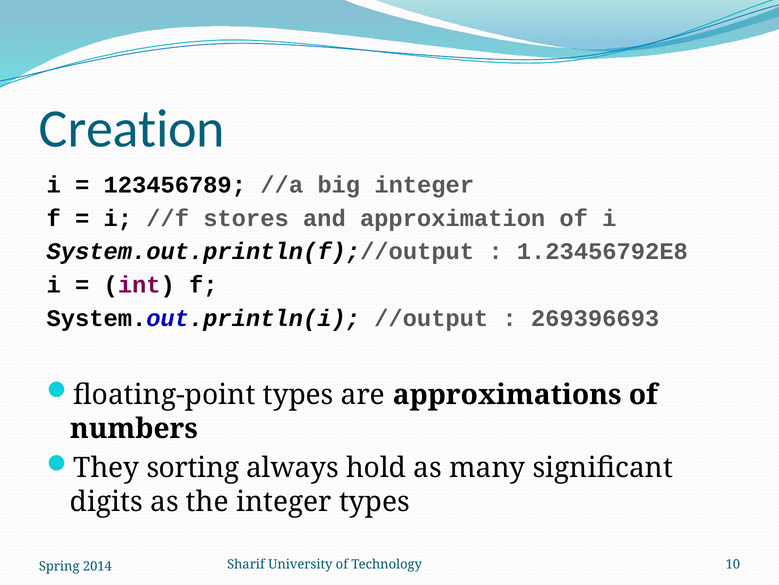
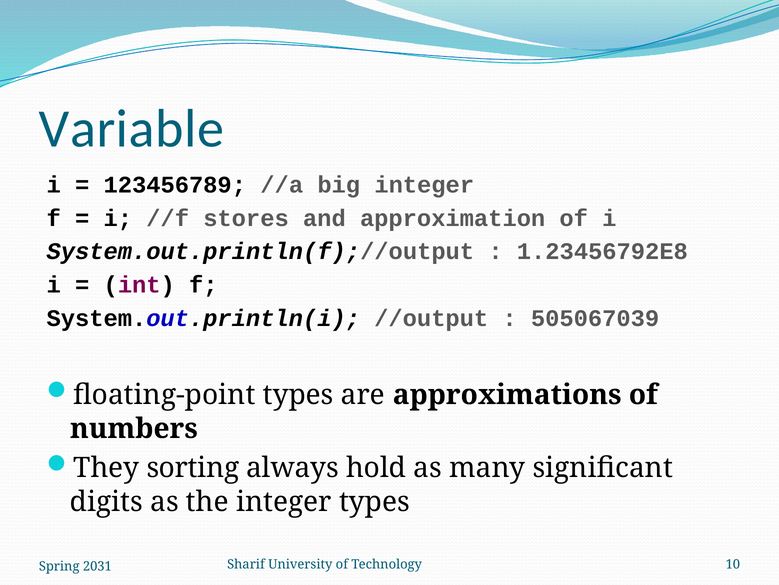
Creation: Creation -> Variable (132, 129)
269396693: 269396693 -> 505067039 (595, 318)
2014: 2014 -> 2031 (97, 566)
